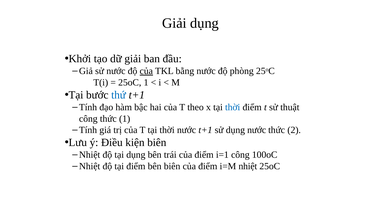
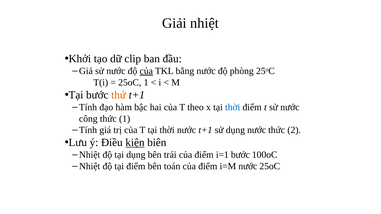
Giải dụng: dụng -> nhiệt (205, 23)
dữ giải: giải -> clip (133, 59)
thứ colour: blue -> orange (119, 95)
t sử thuật: thuật -> nước (290, 107)
kiện underline: none -> present (135, 143)
i=1 công: công -> bước (240, 155)
bên biên: biên -> toán (172, 166)
i=M nhiệt: nhiệt -> nước (248, 166)
